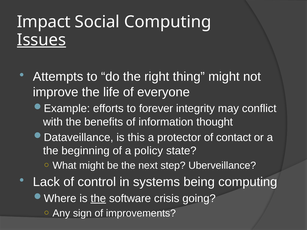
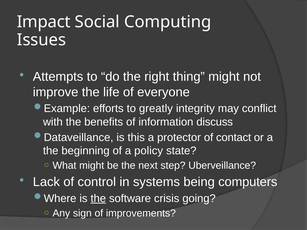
Issues underline: present -> none (41, 40)
forever: forever -> greatly (156, 109)
thought: thought -> discuss (215, 122)
being computing: computing -> computers (248, 182)
